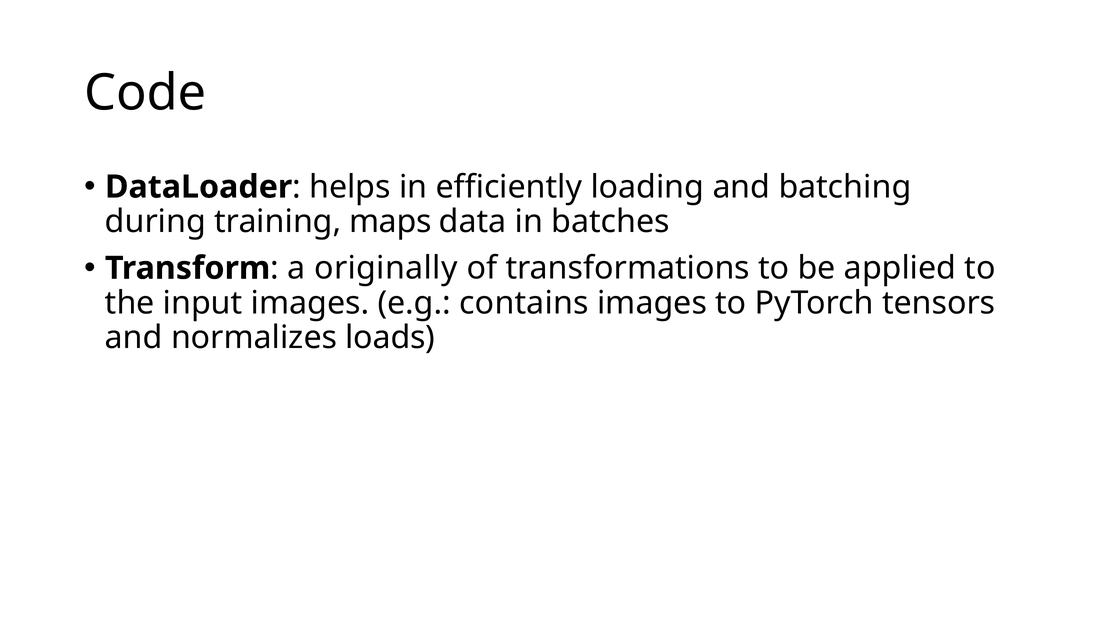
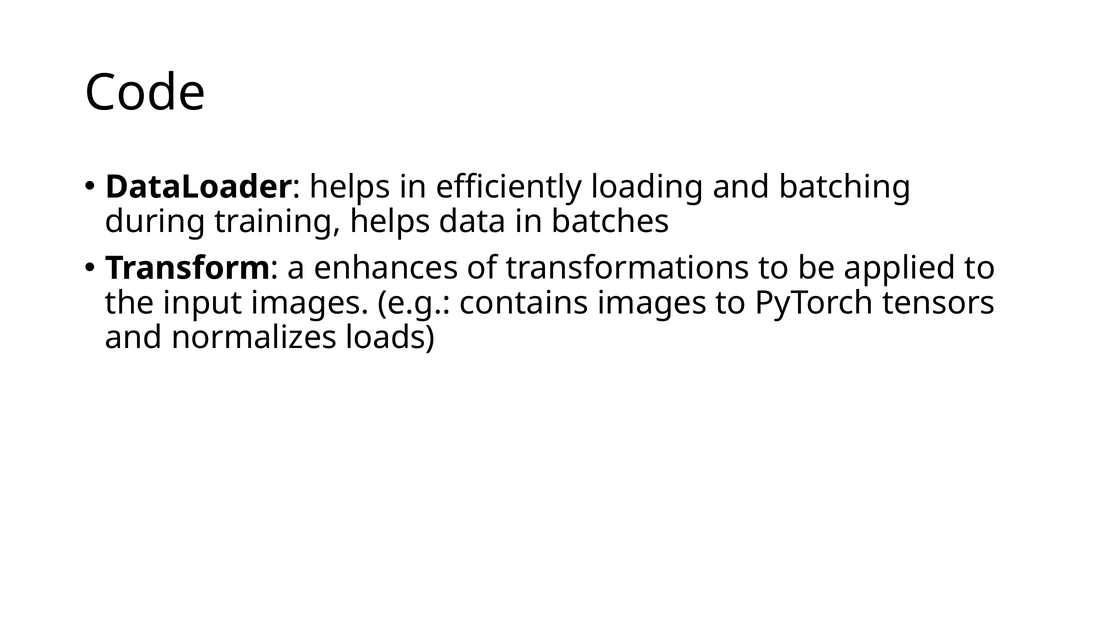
training maps: maps -> helps (390, 222)
originally: originally -> enhances (386, 268)
